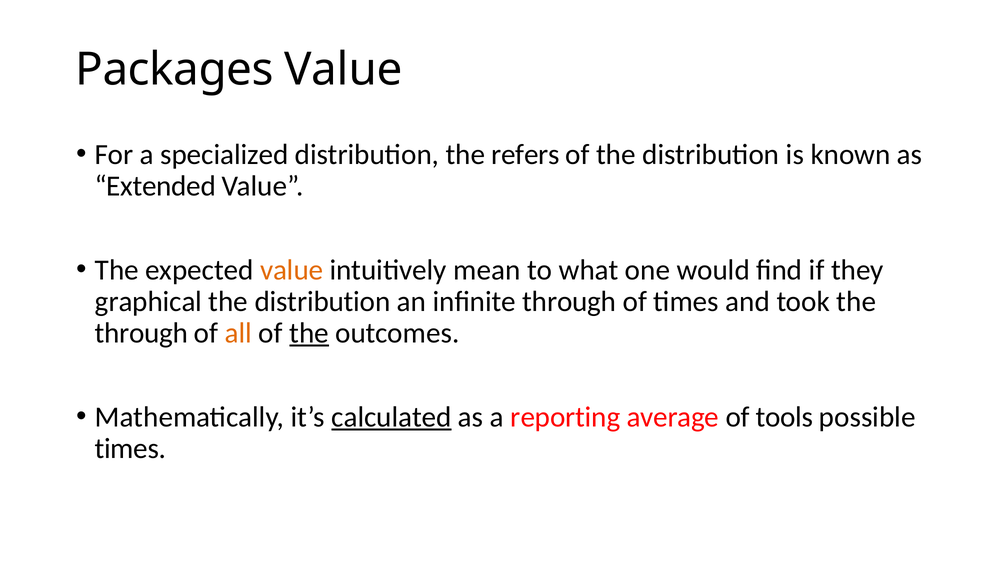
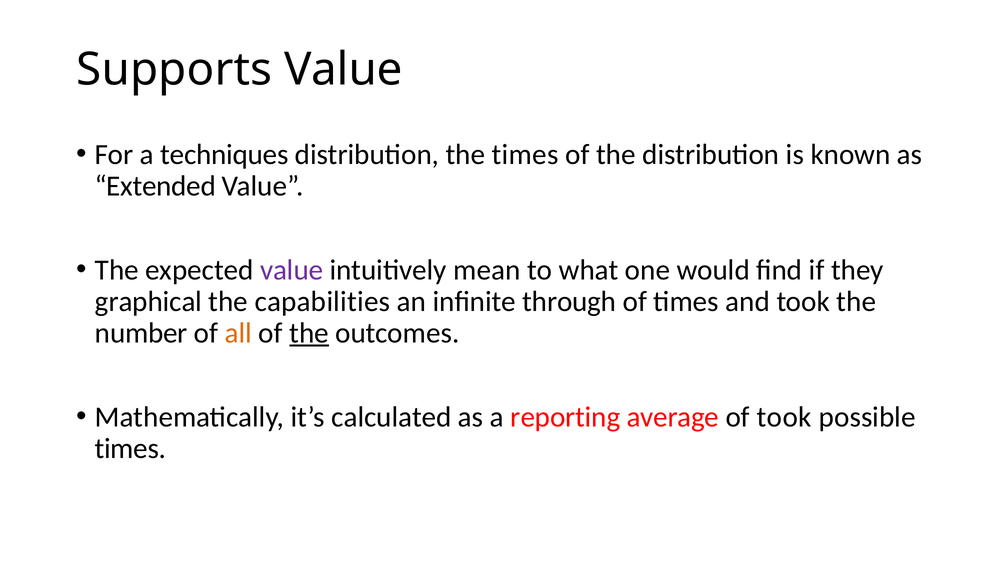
Packages: Packages -> Supports (174, 69)
specialized: specialized -> techniques (224, 154)
the refers: refers -> times (525, 154)
value colour: orange -> purple (292, 270)
distribution: distribution -> capabilities (322, 301)
through: through -> number (141, 333)
calculated underline: present -> none (391, 417)
of tools: tools -> took (784, 417)
